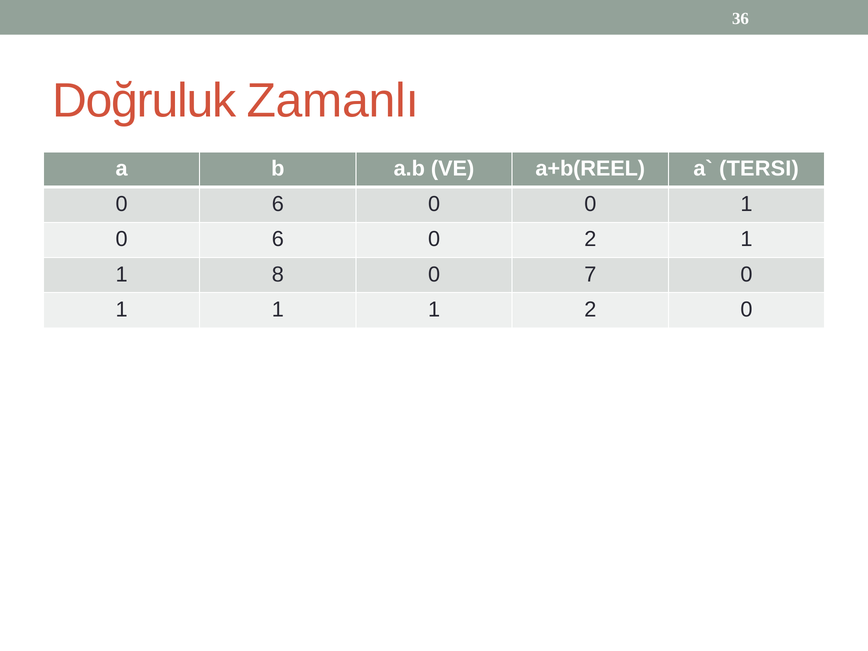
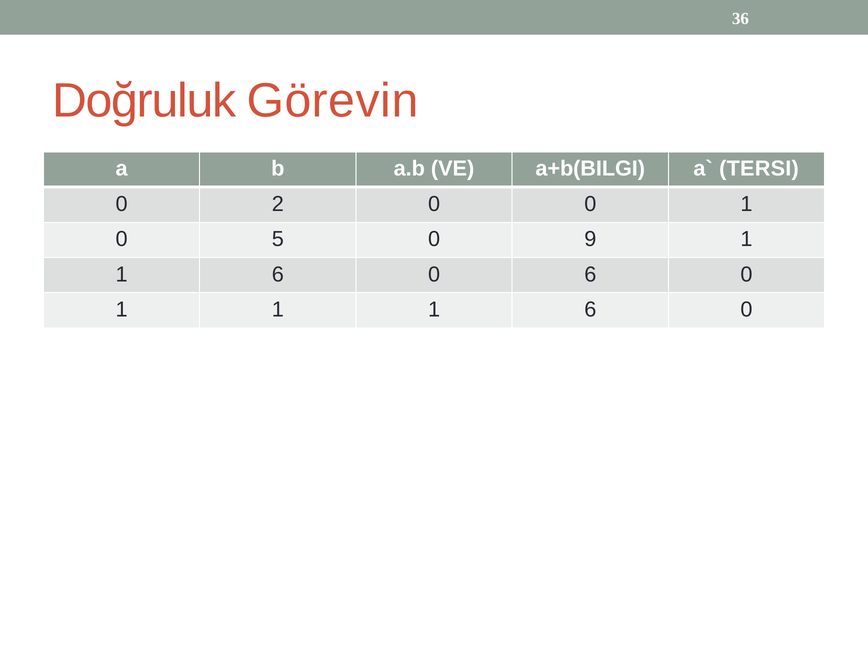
Zamanlı: Zamanlı -> Görevin (333, 101)
a+b(REEL: a+b(REEL -> a+b(BILGI (590, 169)
6: 6 -> 2 (278, 204)
6: 6 -> 5 (278, 239)
0 2: 2 -> 9 (590, 239)
8: 8 -> 6 (278, 274)
0 7: 7 -> 6 (590, 274)
1 1 1 2: 2 -> 6 (590, 310)
